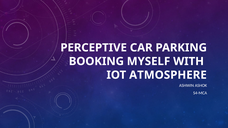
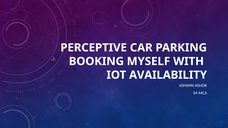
ATMOSPHERE: ATMOSPHERE -> AVAILABILITY (168, 75)
